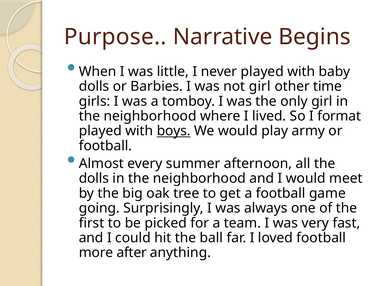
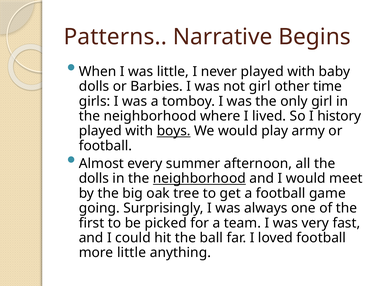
Purpose: Purpose -> Patterns (115, 37)
format: format -> history (339, 116)
neighborhood underline: none -> present (199, 178)
more after: after -> little (132, 252)
